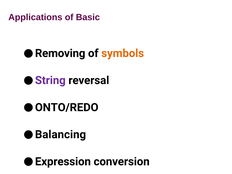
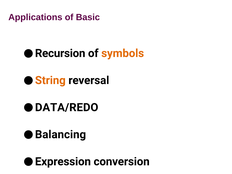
Removing: Removing -> Recursion (60, 53)
String colour: purple -> orange (50, 80)
ONTO/REDO: ONTO/REDO -> DATA/REDO (67, 107)
